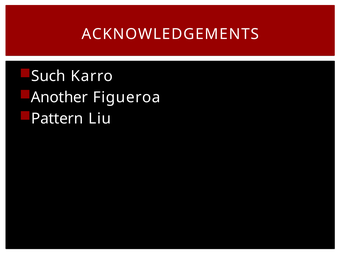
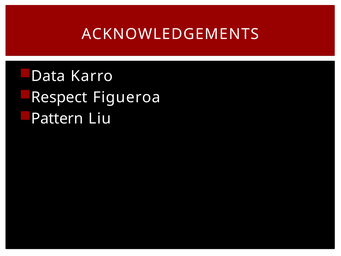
Such: Such -> Data (48, 76)
Another: Another -> Respect (59, 97)
